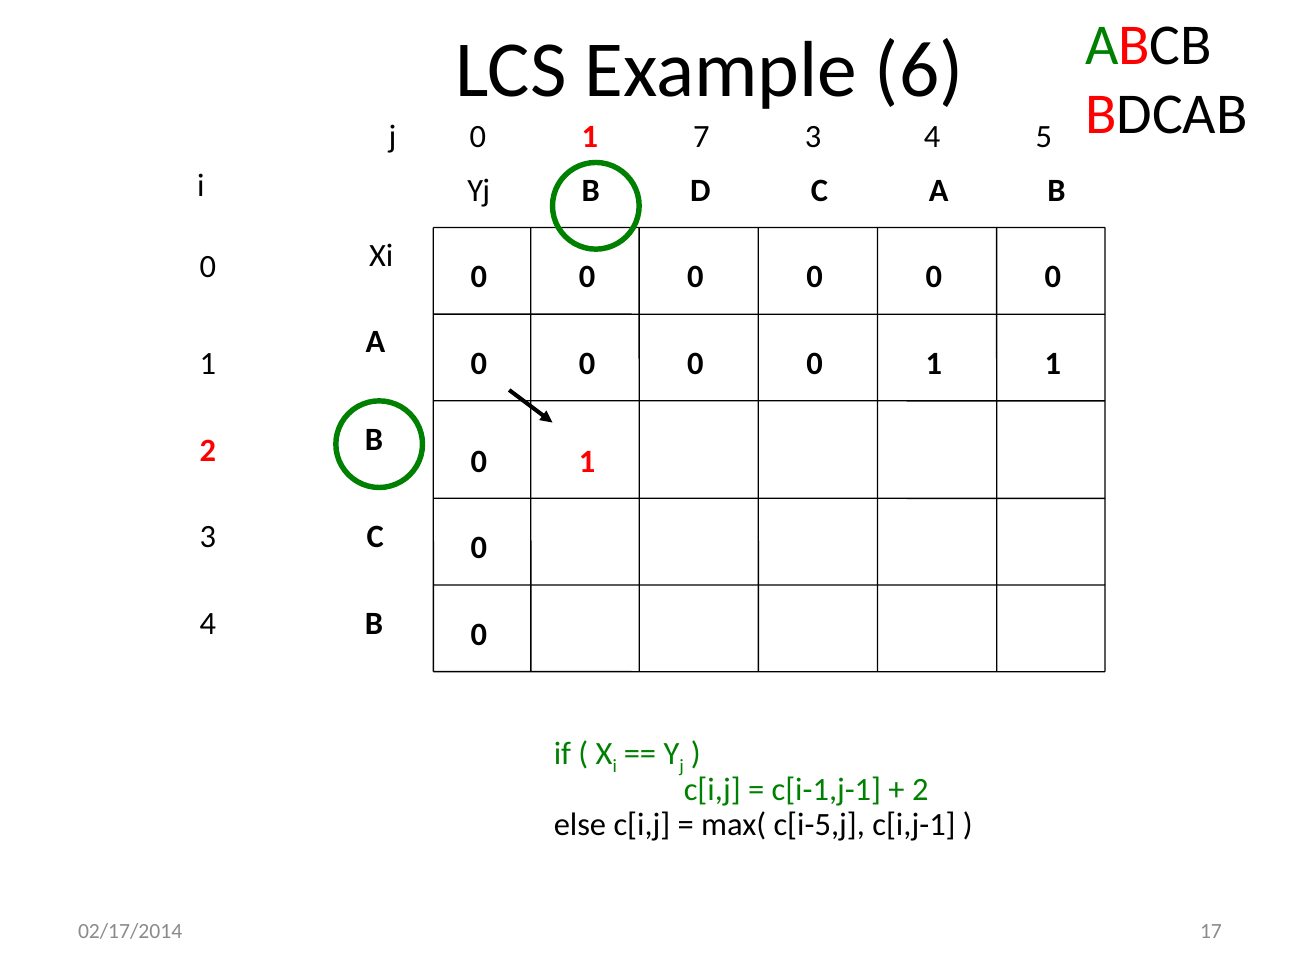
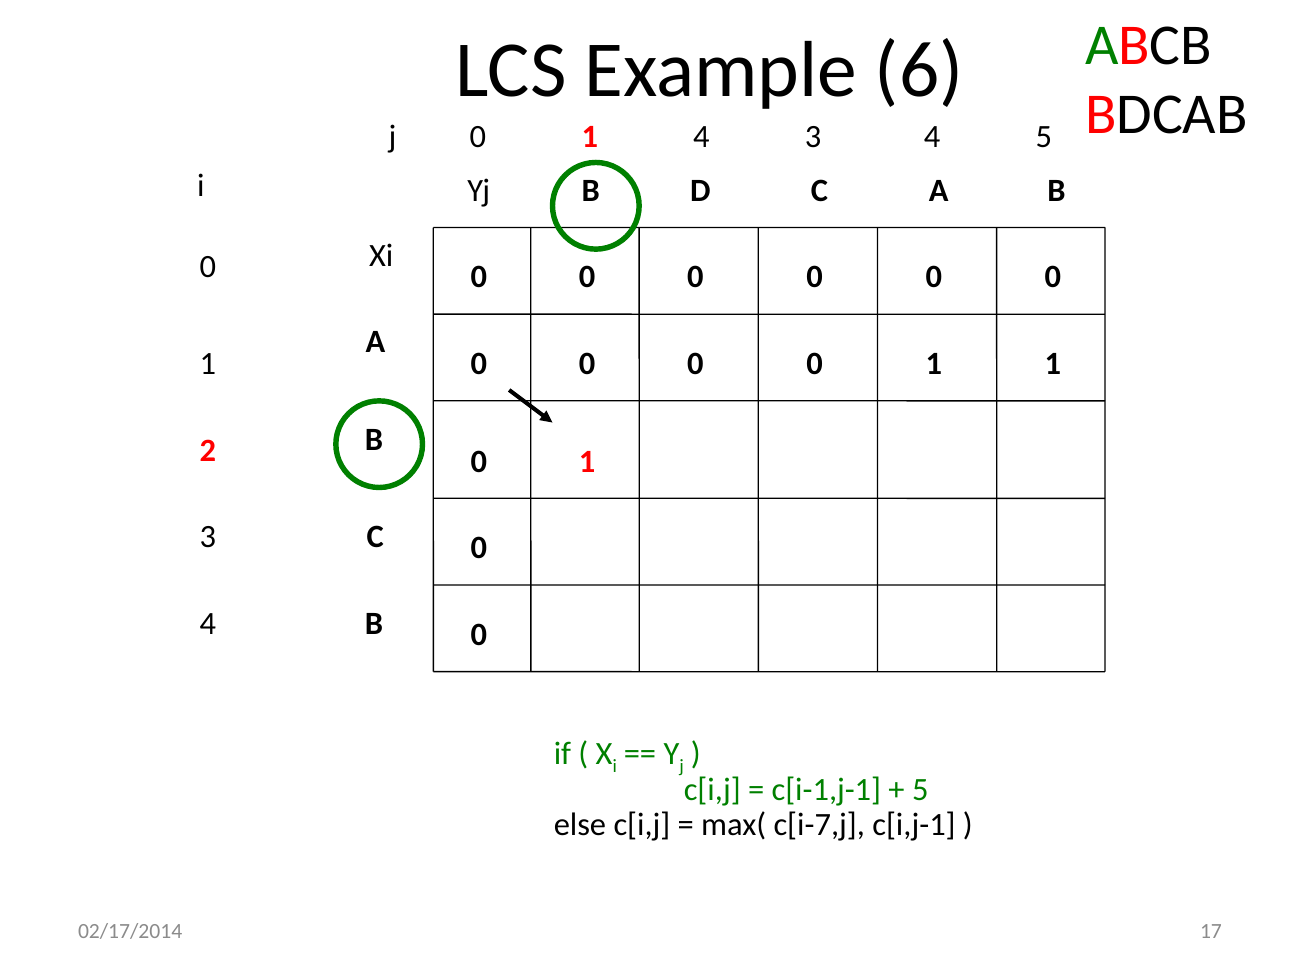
1 7: 7 -> 4 (701, 136)
2: 2 -> 5 (920, 789)
c[i-5,j: c[i-5,j -> c[i-7,j (819, 825)
